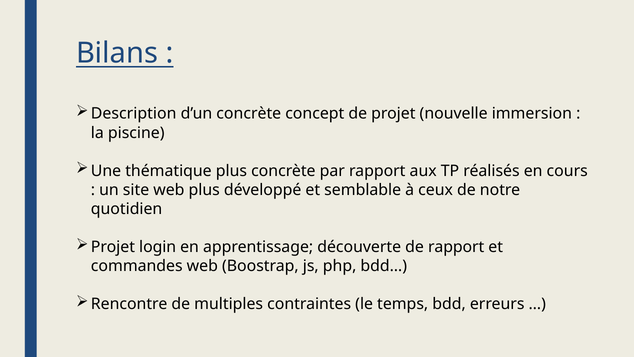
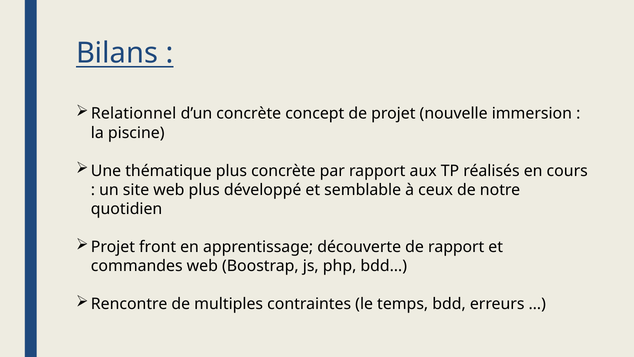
Description: Description -> Relationnel (134, 114)
login: login -> front (158, 247)
